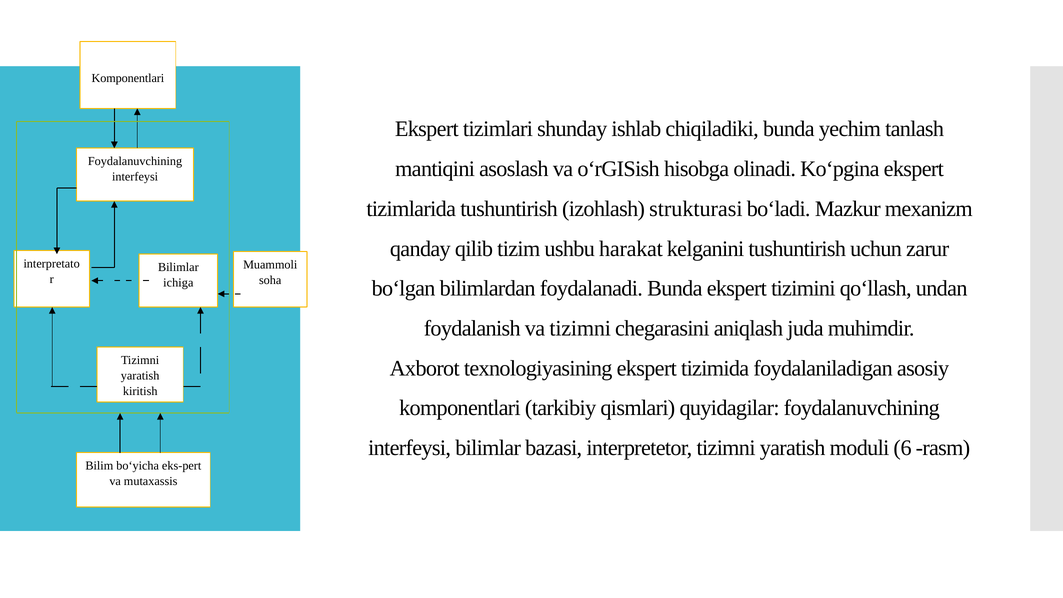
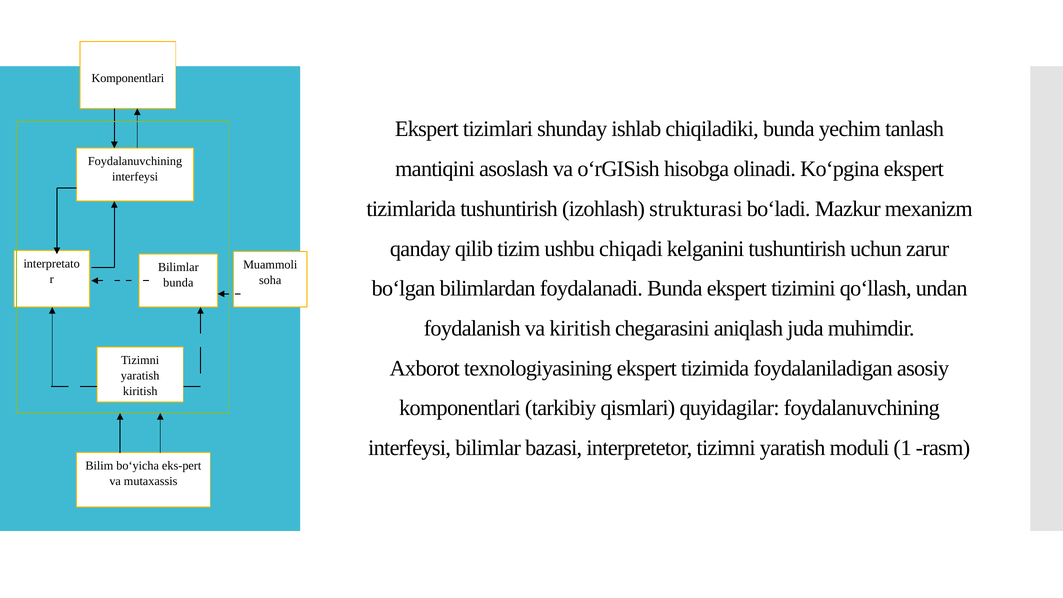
harakat: harakat -> chiqadi (631, 249)
ichiga: ichiga -> bunda (178, 283)
va tizimni: tizimni -> kiritish (580, 328)
6: 6 -> 1 (903, 448)
